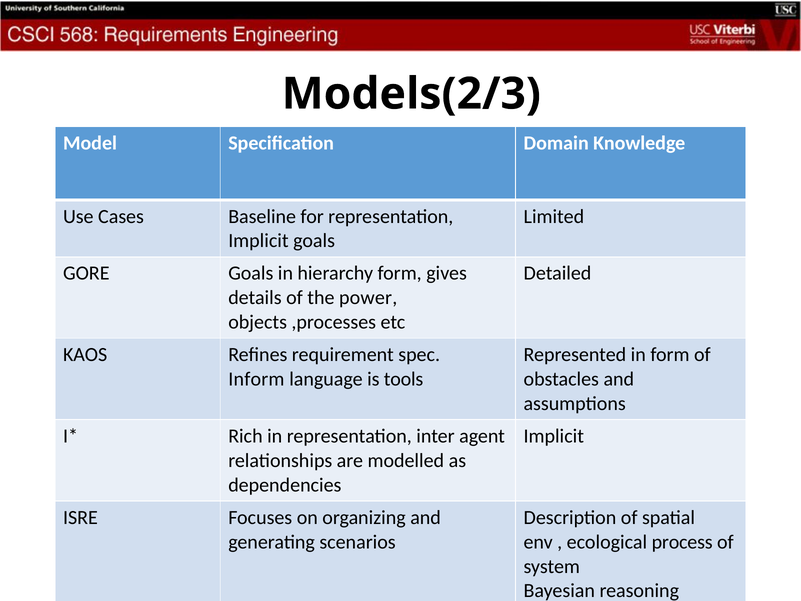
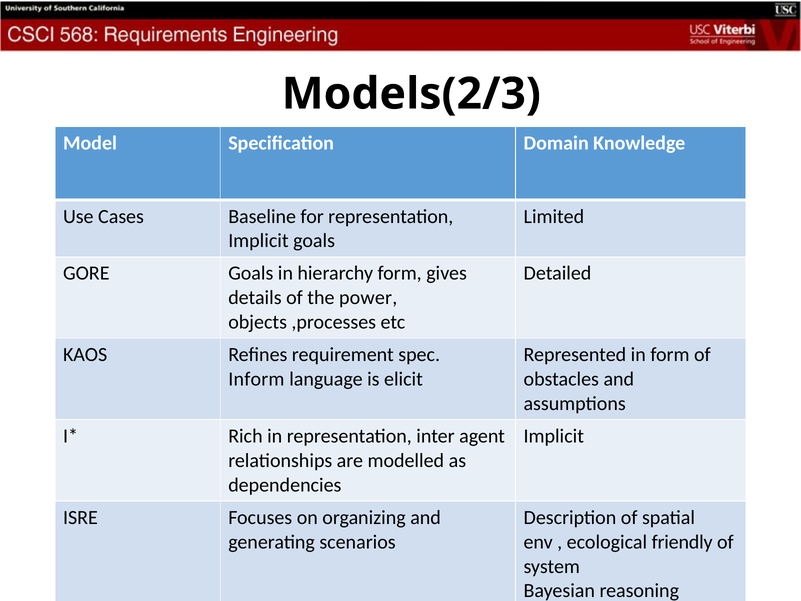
tools: tools -> elicit (403, 379)
process: process -> friendly (682, 542)
